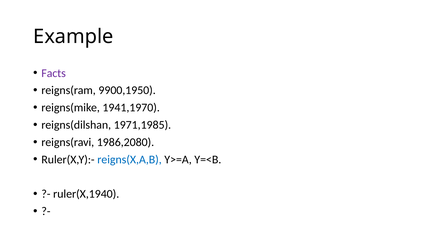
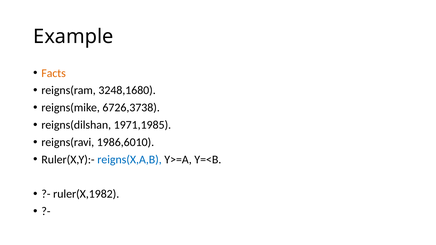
Facts colour: purple -> orange (54, 73)
9900,1950: 9900,1950 -> 3248,1680 (127, 91)
1941,1970: 1941,1970 -> 6726,3738 (131, 108)
1986,2080: 1986,2080 -> 1986,6010 (126, 142)
ruler(X,1940: ruler(X,1940 -> ruler(X,1982 (86, 194)
